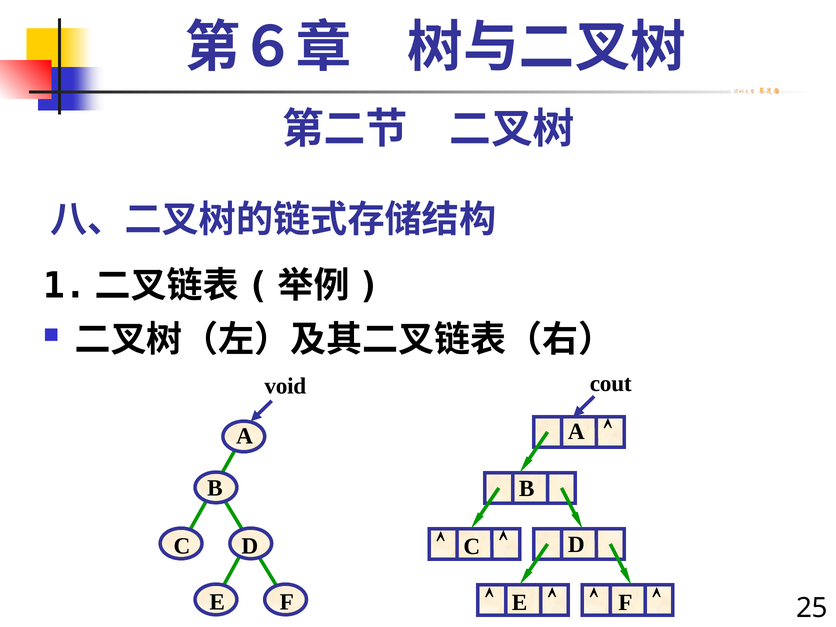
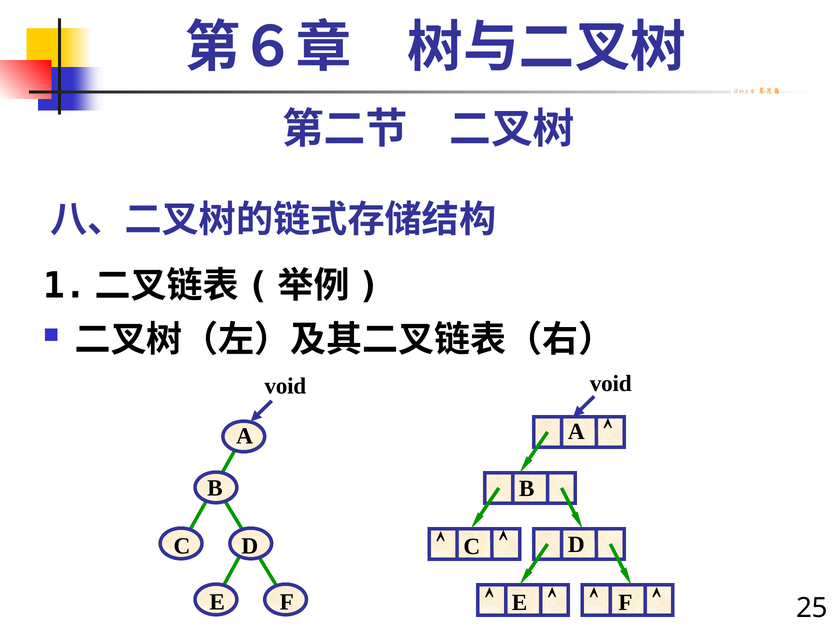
cout: cout -> void (611, 384)
